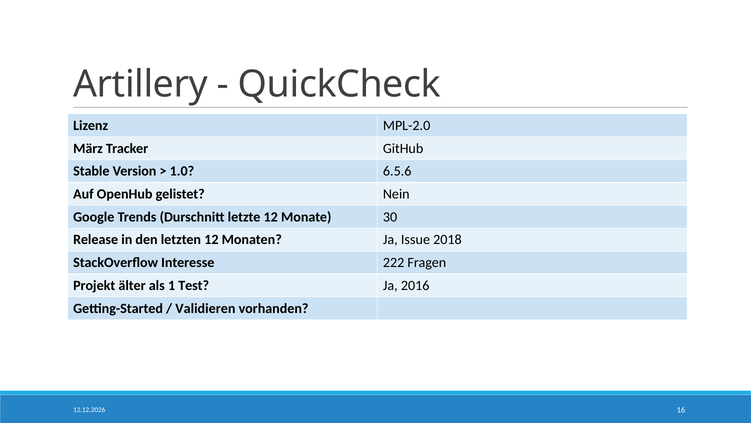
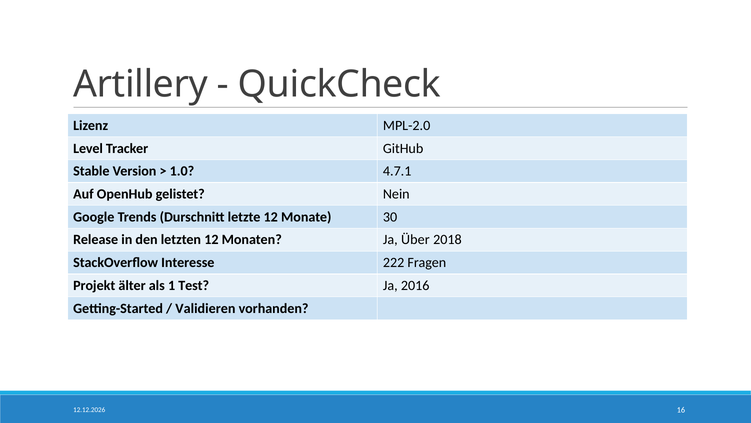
März: März -> Level (88, 148)
6.5.6: 6.5.6 -> 4.7.1 (397, 171)
Issue: Issue -> Über (415, 240)
